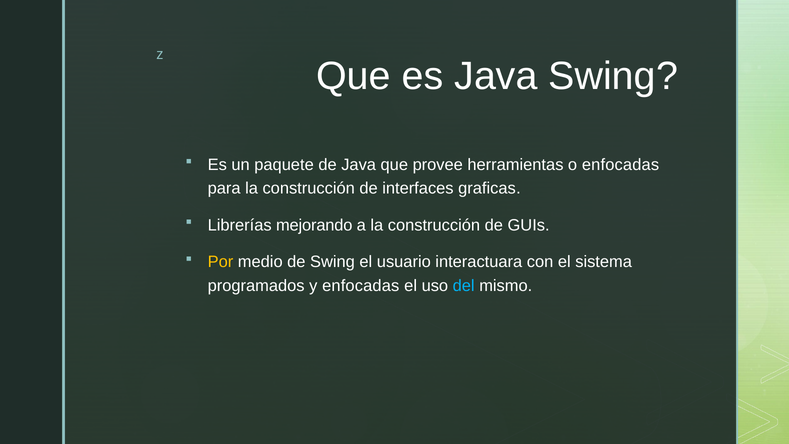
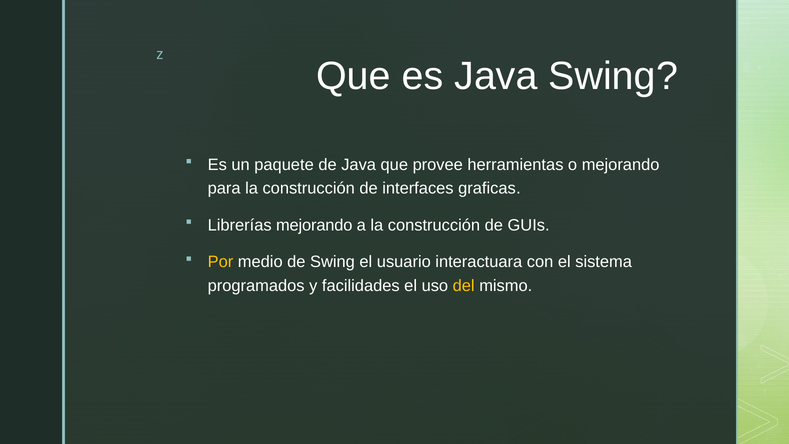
o enfocadas: enfocadas -> mejorando (621, 165)
y enfocadas: enfocadas -> facilidades (361, 286)
del colour: light blue -> yellow (464, 286)
